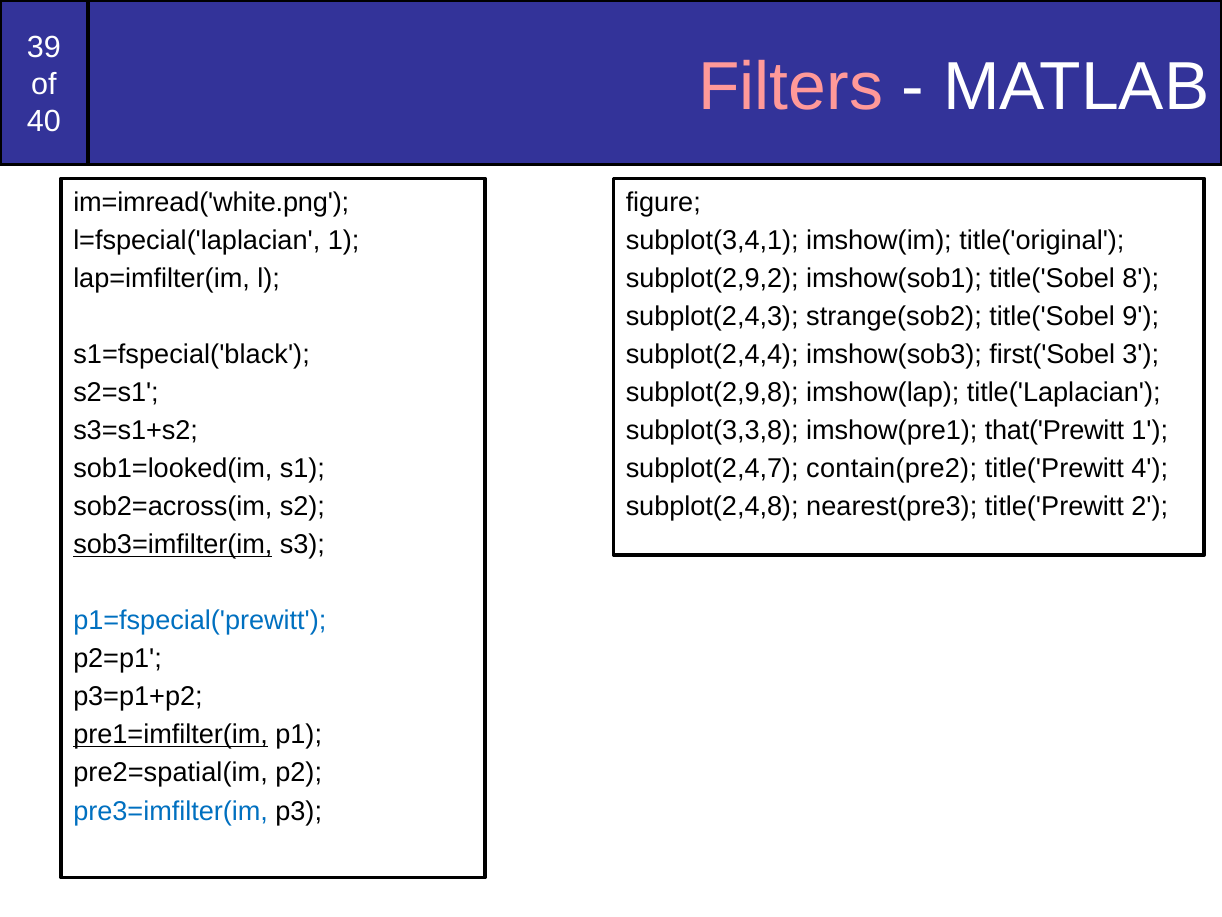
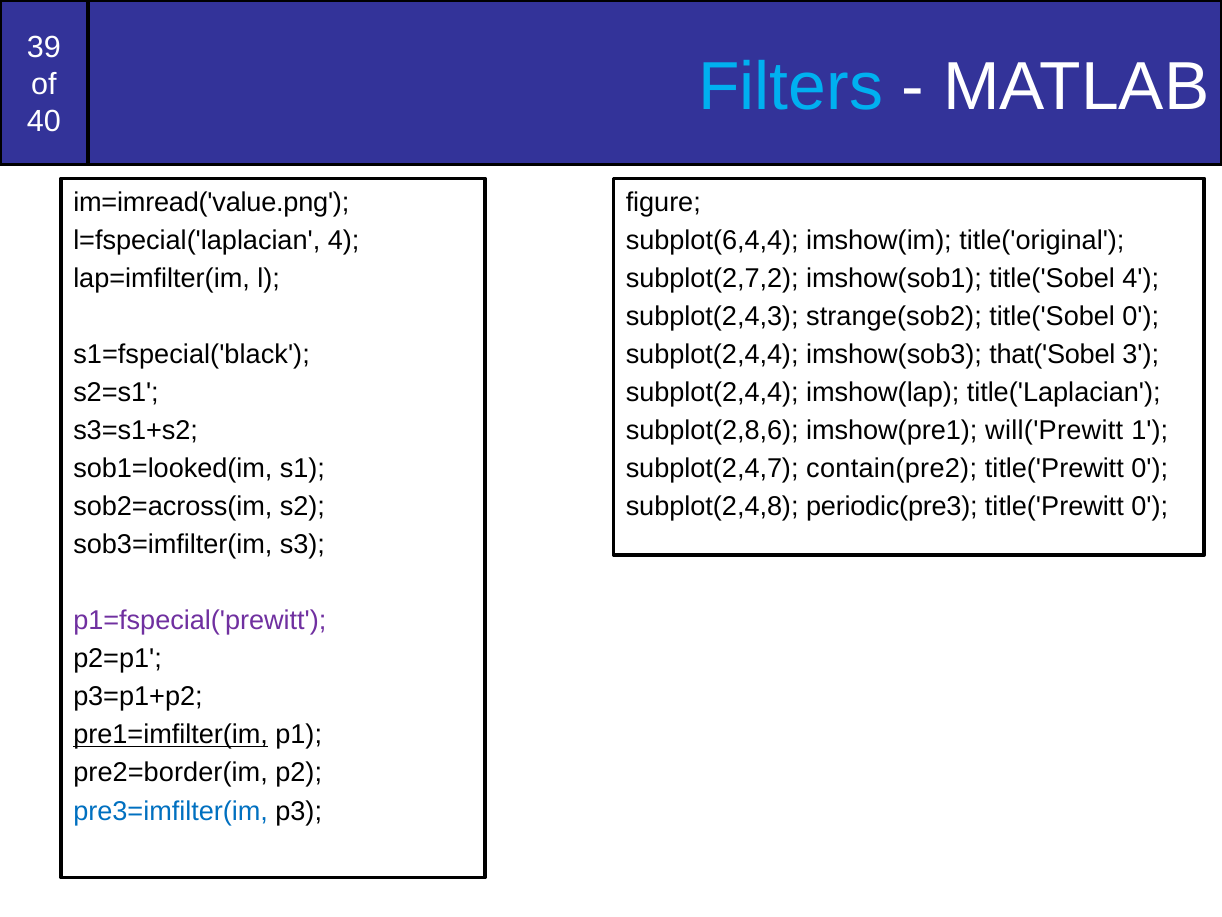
Filters colour: pink -> light blue (791, 87)
im=imread('white.png: im=imread('white.png -> im=imread('value.png (211, 202)
subplot(3,4,1: subplot(3,4,1 -> subplot(6,4,4 (712, 240)
l=fspecial('laplacian 1: 1 -> 4 (344, 240)
subplot(2,9,2: subplot(2,9,2 -> subplot(2,7,2 (712, 278)
title('Sobel 8: 8 -> 4 (1141, 278)
title('Sobel 9: 9 -> 0 (1141, 316)
first('Sobel: first('Sobel -> that('Sobel (1052, 354)
subplot(2,9,8: subplot(2,9,8 -> subplot(2,4,4 (712, 392)
subplot(3,3,8: subplot(3,3,8 -> subplot(2,8,6 (712, 430)
that('Prewitt: that('Prewitt -> will('Prewitt (1054, 430)
4: 4 -> 0 (1150, 468)
nearest(pre3: nearest(pre3 -> periodic(pre3 (892, 506)
2: 2 -> 0 (1150, 506)
sob3=imfilter(im underline: present -> none (173, 545)
p1=fspecial('prewitt colour: blue -> purple (200, 621)
pre2=spatial(im: pre2=spatial(im -> pre2=border(im (171, 773)
